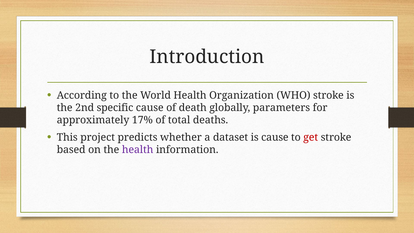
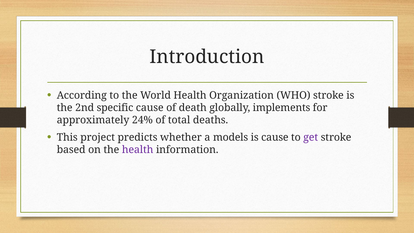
parameters: parameters -> implements (282, 108)
17%: 17% -> 24% (142, 120)
dataset: dataset -> models (231, 137)
get colour: red -> purple (311, 137)
